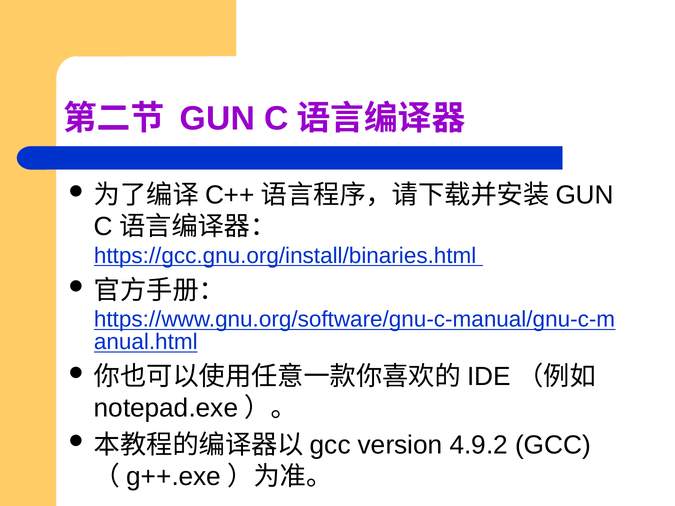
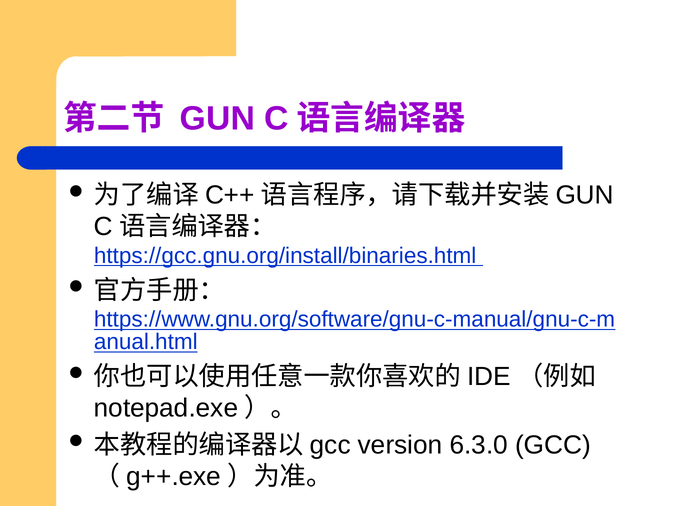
4.9.2: 4.9.2 -> 6.3.0 (479, 445)
